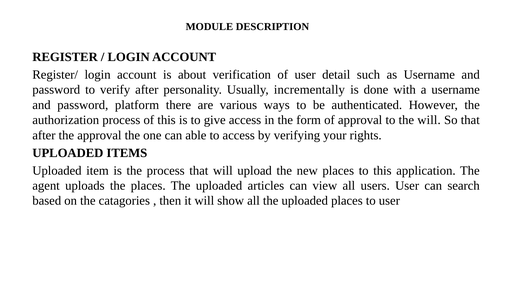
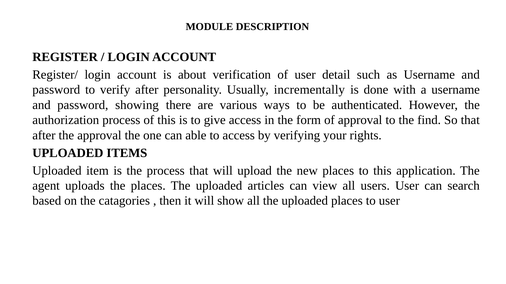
platform: platform -> showing (137, 105)
the will: will -> find (429, 120)
